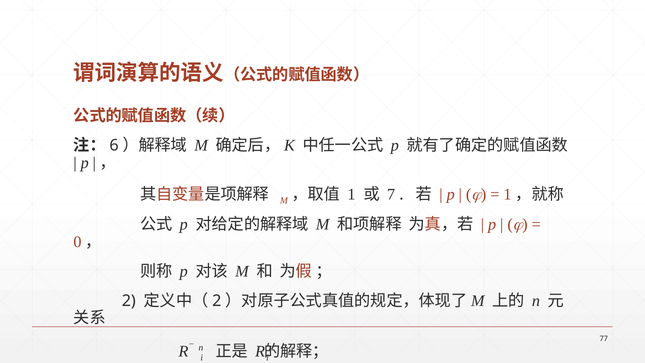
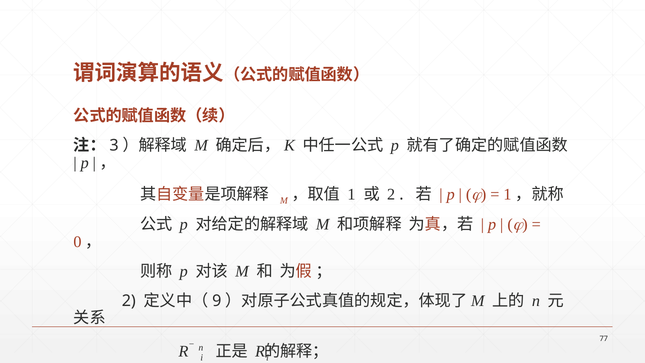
6: 6 -> 3 (114, 145)
7: 7 -> 2 (391, 194)
2: 2 -> 9 (217, 301)
